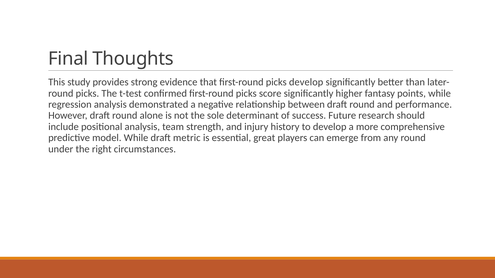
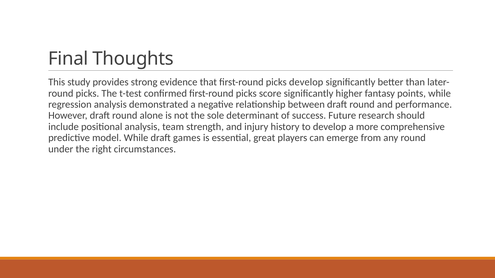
metric: metric -> games (187, 138)
